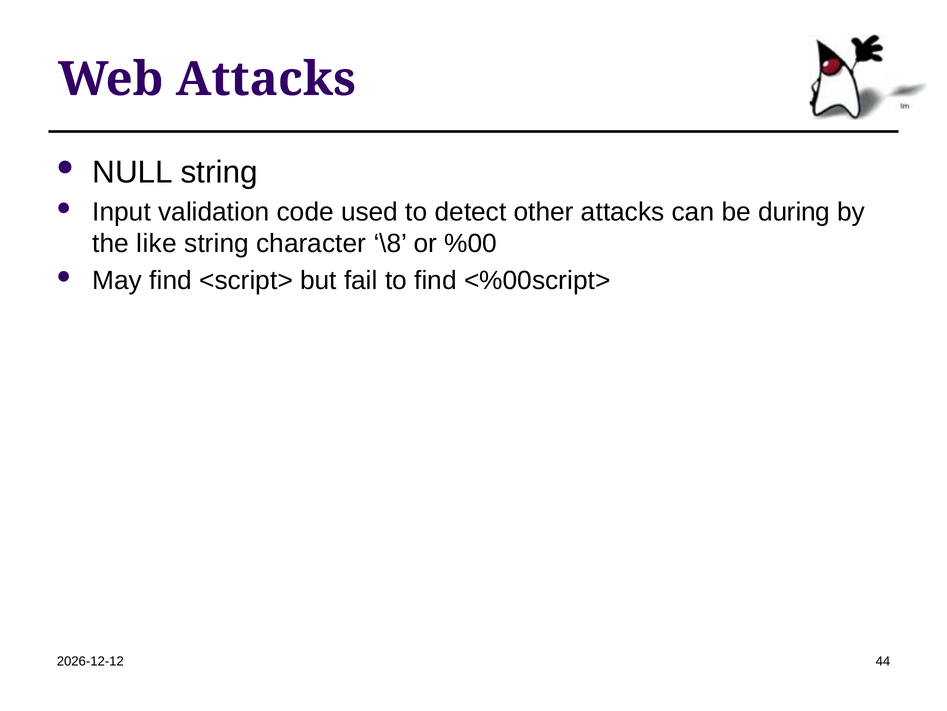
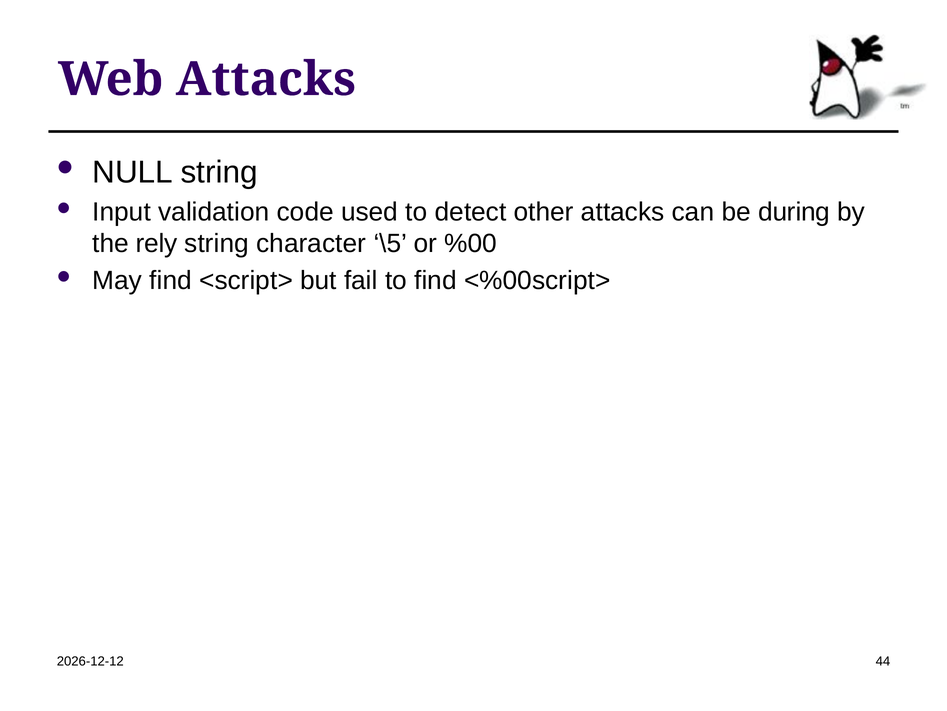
like: like -> rely (157, 243)
\8: \8 -> \5 (390, 243)
